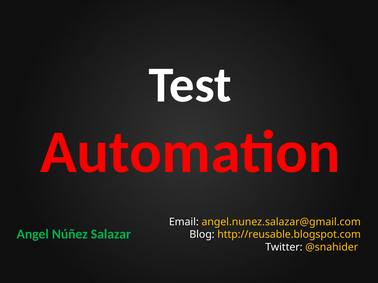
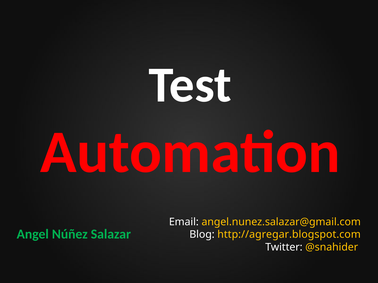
http://reusable.blogspot.com: http://reusable.blogspot.com -> http://agregar.blogspot.com (289, 235)
